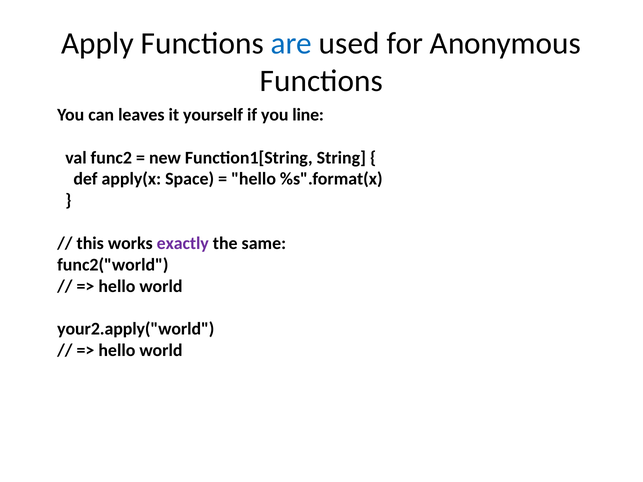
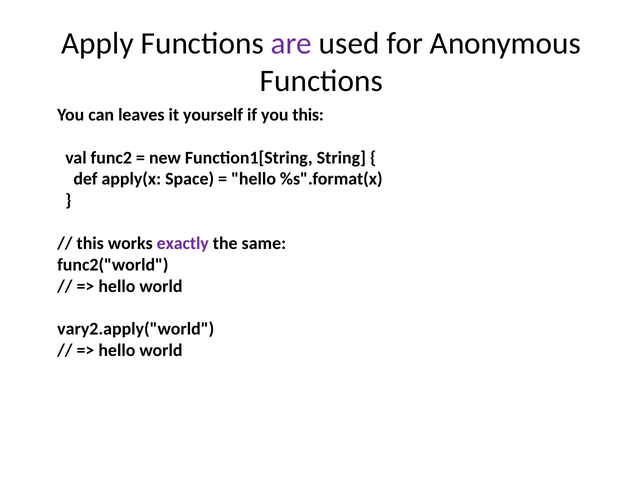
are colour: blue -> purple (291, 43)
you line: line -> this (308, 115)
your2.apply("world: your2.apply("world -> vary2.apply("world (136, 329)
